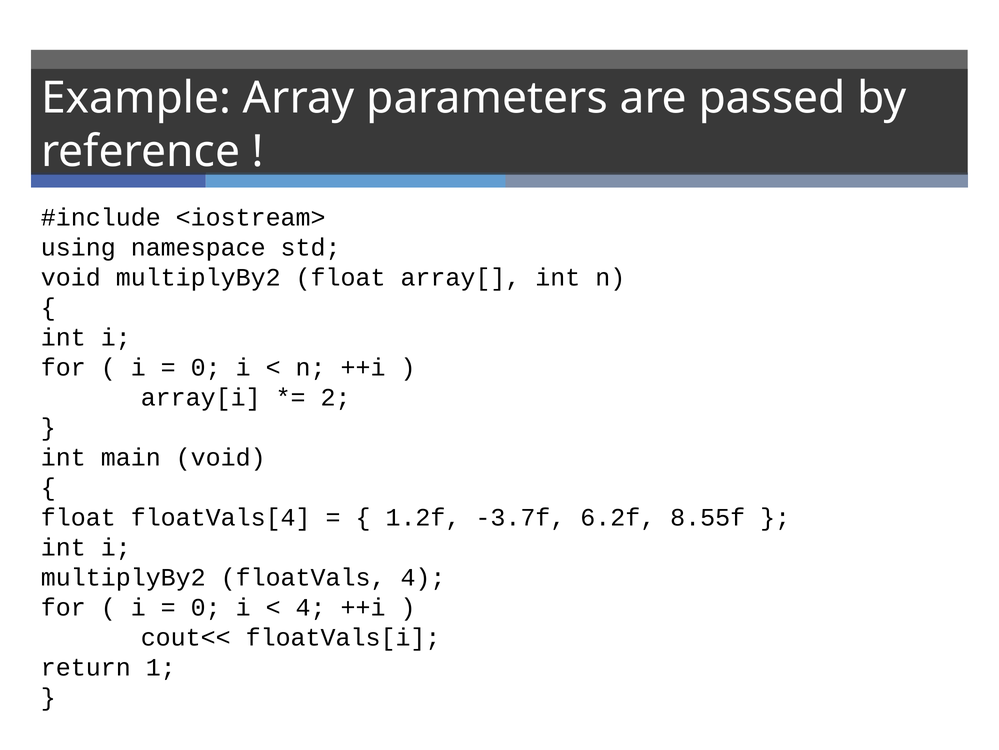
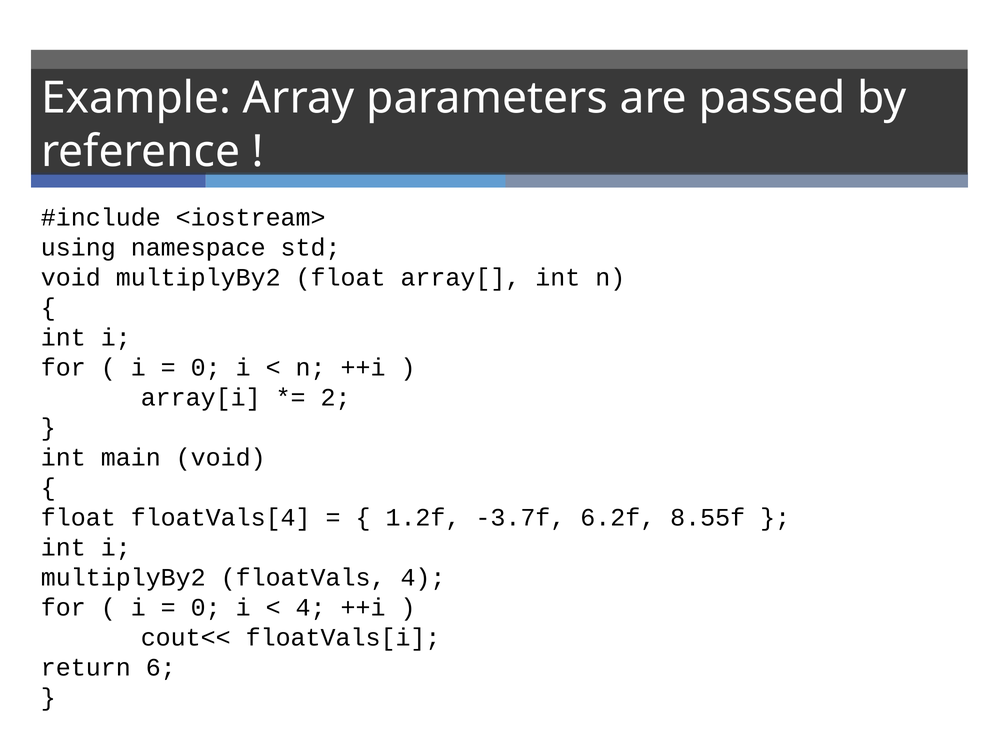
1: 1 -> 6 (161, 667)
